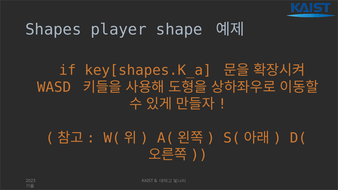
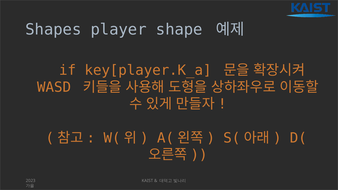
key[shapes.K_a: key[shapes.K_a -> key[player.K_a (148, 70)
